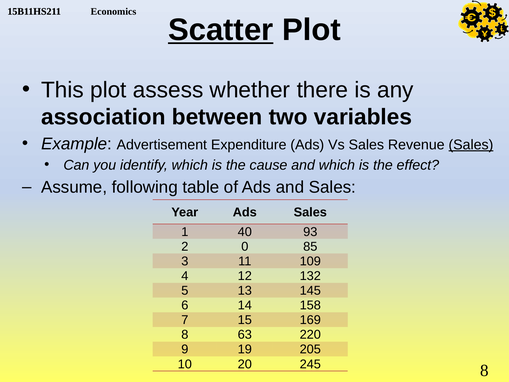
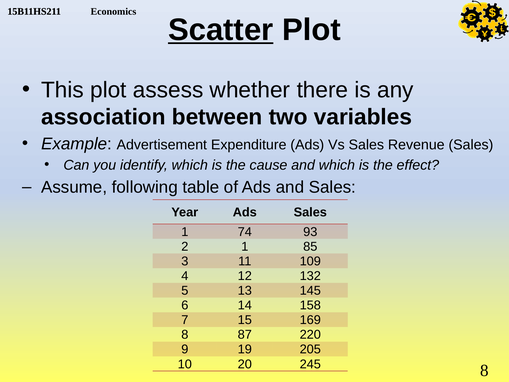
Sales underline: present -> none (471, 145)
40: 40 -> 74 (245, 232)
2 0: 0 -> 1 (245, 246)
63: 63 -> 87 (245, 335)
